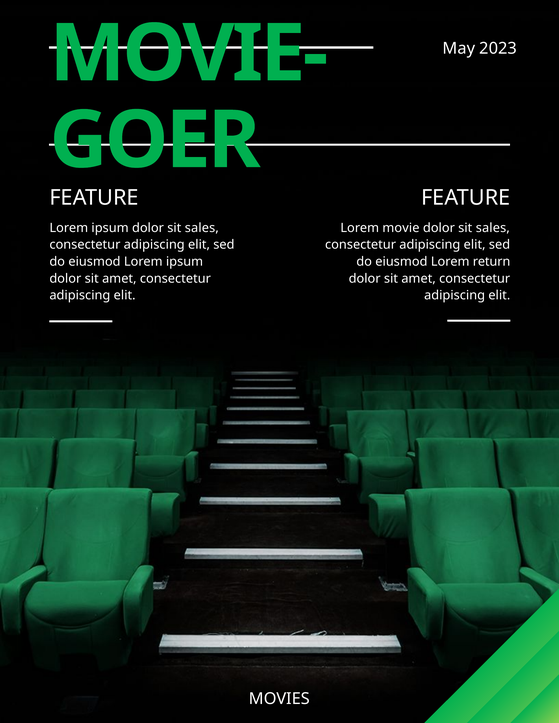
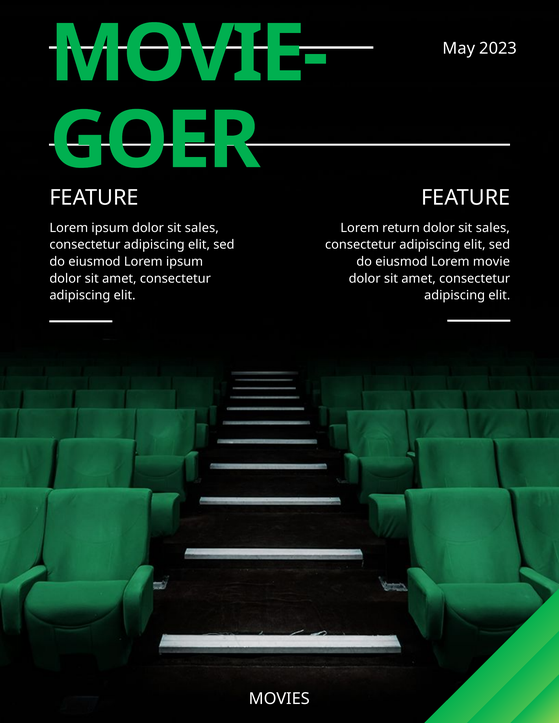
movie: movie -> return (401, 228)
return: return -> movie (491, 262)
